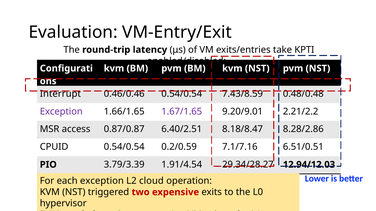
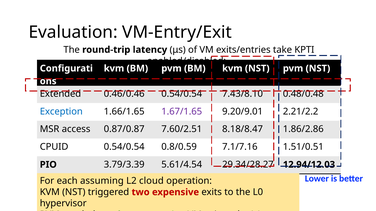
Interrupt: Interrupt -> Extended (60, 94)
7.43/8.59: 7.43/8.59 -> 7.43/8.10 (243, 94)
Exception colour: purple -> blue (61, 112)
6.40/2.51: 6.40/2.51 -> 7.60/2.51 (182, 129)
8.28/2.86: 8.28/2.86 -> 1.86/2.86 (303, 129)
0.2/0.59: 0.2/0.59 -> 0.8/0.59 (179, 147)
6.51/0.51: 6.51/0.51 -> 1.51/0.51 (303, 147)
1.91/4.54: 1.91/4.54 -> 5.61/4.54 (182, 165)
each exception: exception -> assuming (102, 181)
